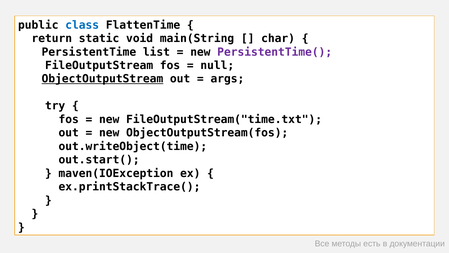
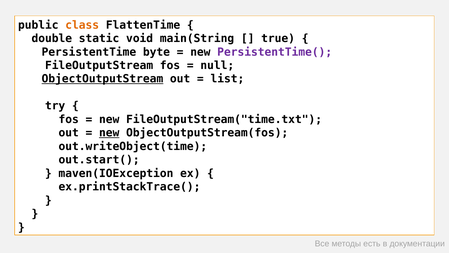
class colour: blue -> orange (82, 25)
return: return -> double (52, 38)
char: char -> true (278, 38)
list: list -> byte (156, 52)
args: args -> list (227, 79)
new underline: none -> present (109, 133)
